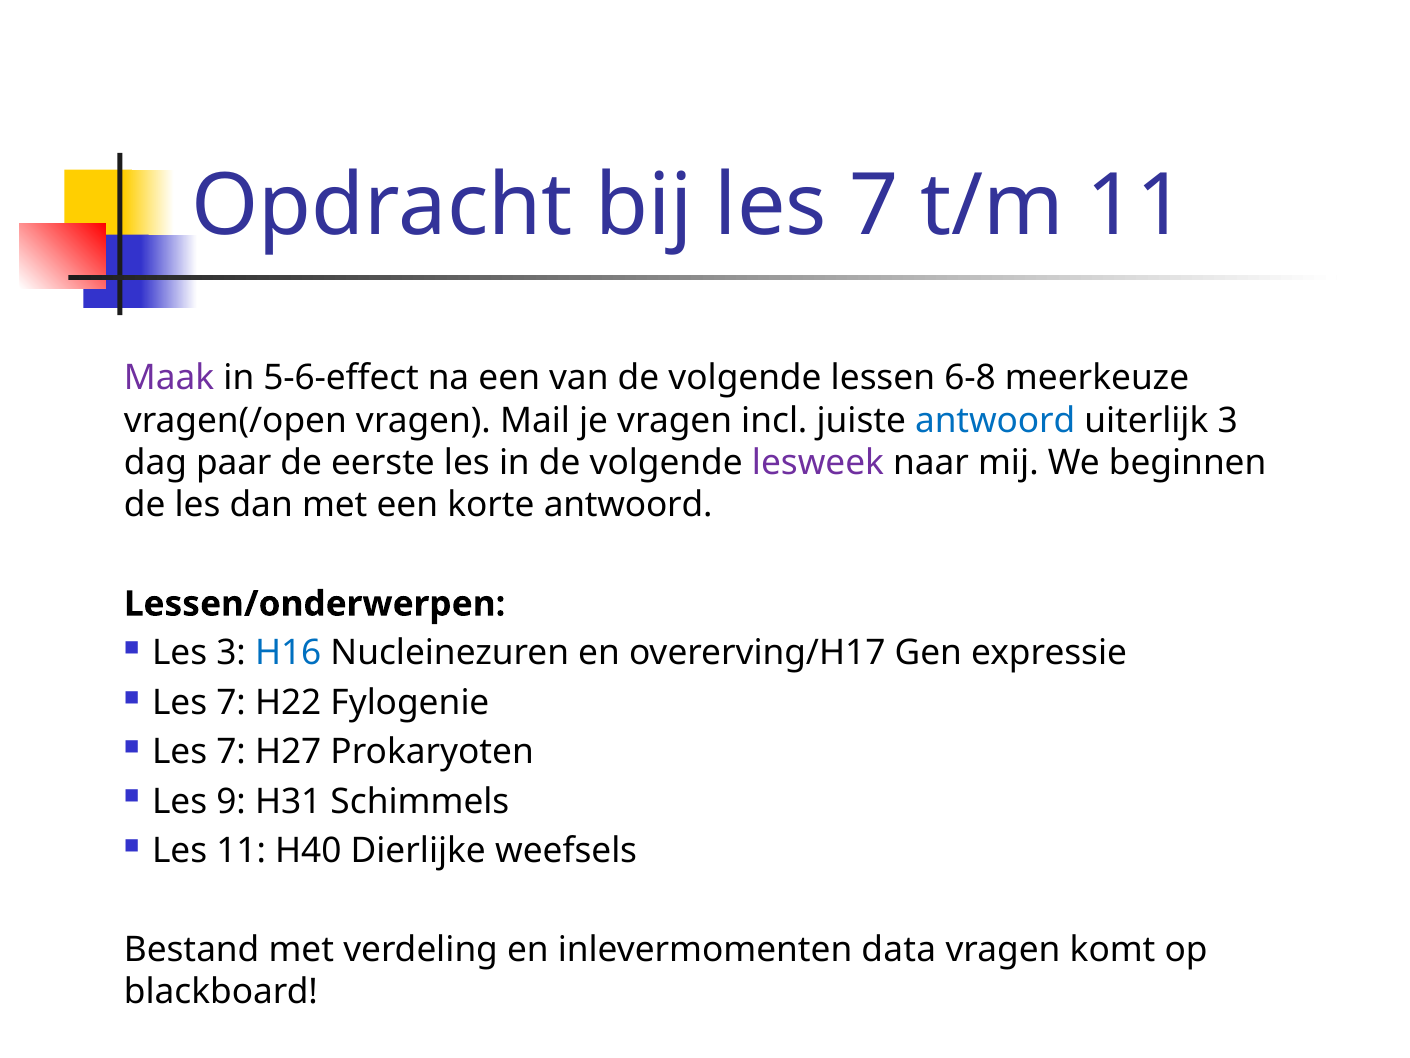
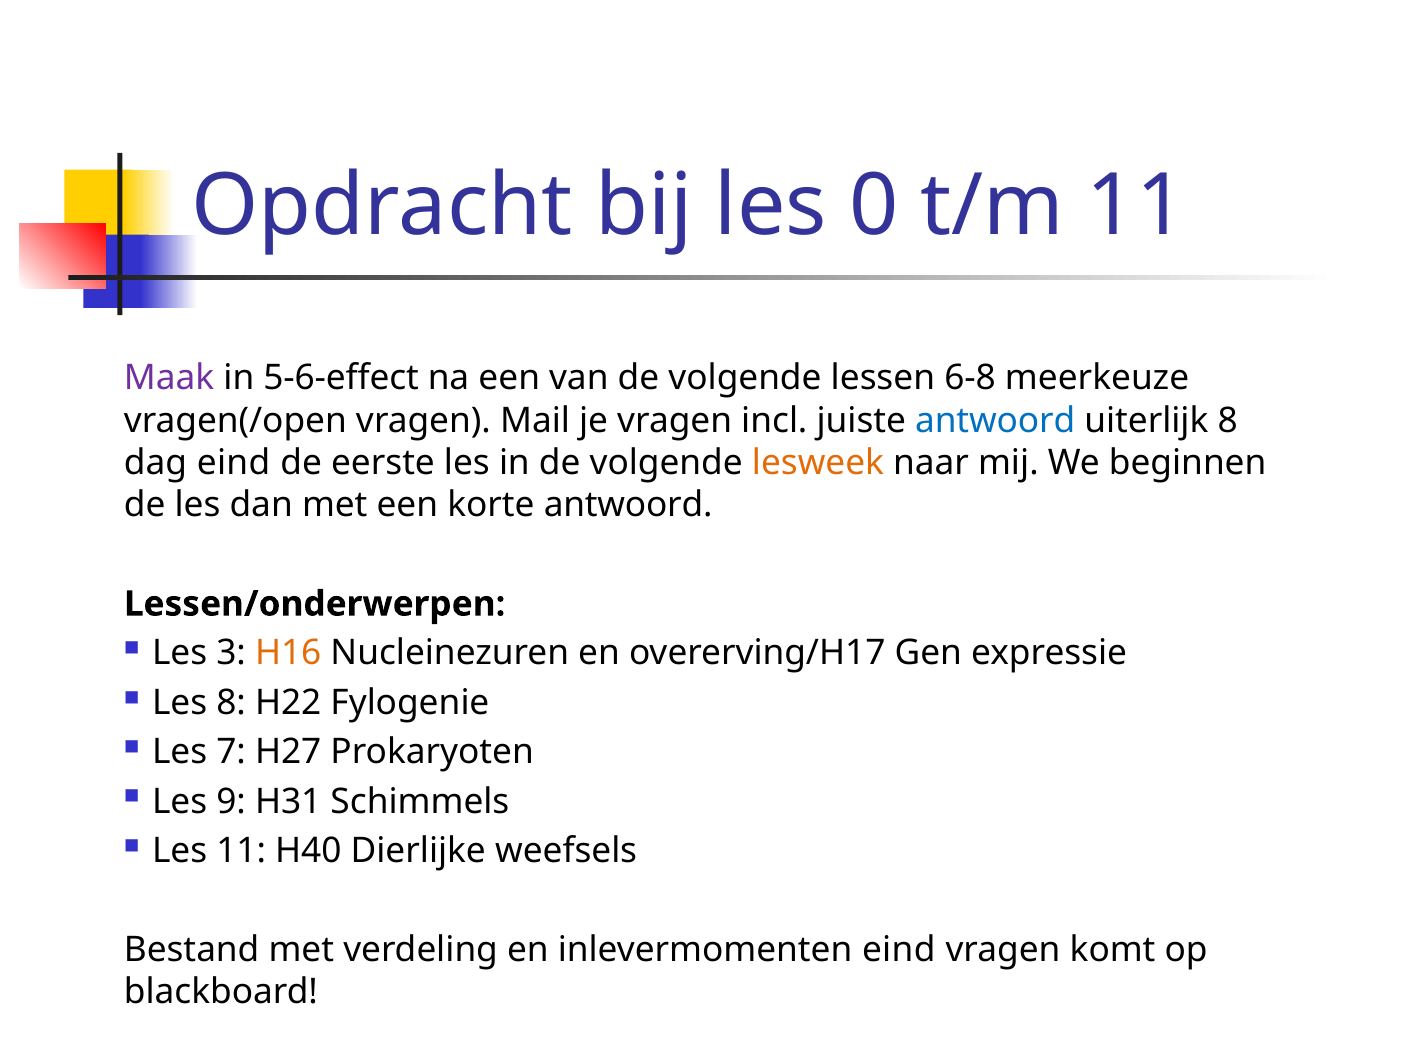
bij les 7: 7 -> 0 (874, 206)
uiterlijk 3: 3 -> 8 (1228, 420)
dag paar: paar -> eind (234, 463)
lesweek colour: purple -> orange (818, 463)
H16 colour: blue -> orange (288, 653)
7: 7 -> 8 (231, 702)
inlevermomenten data: data -> eind (899, 949)
